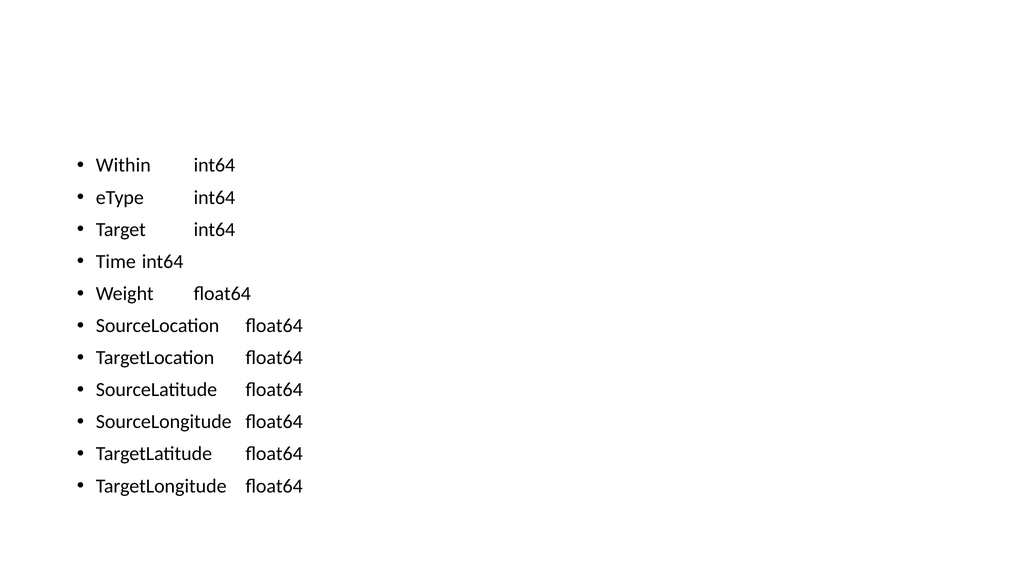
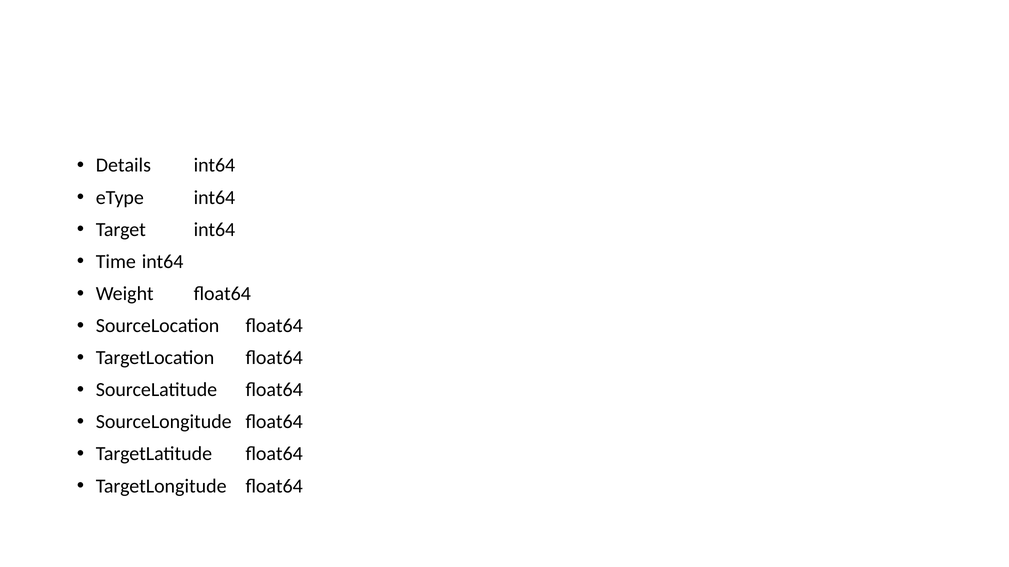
Within: Within -> Details (123, 166)
